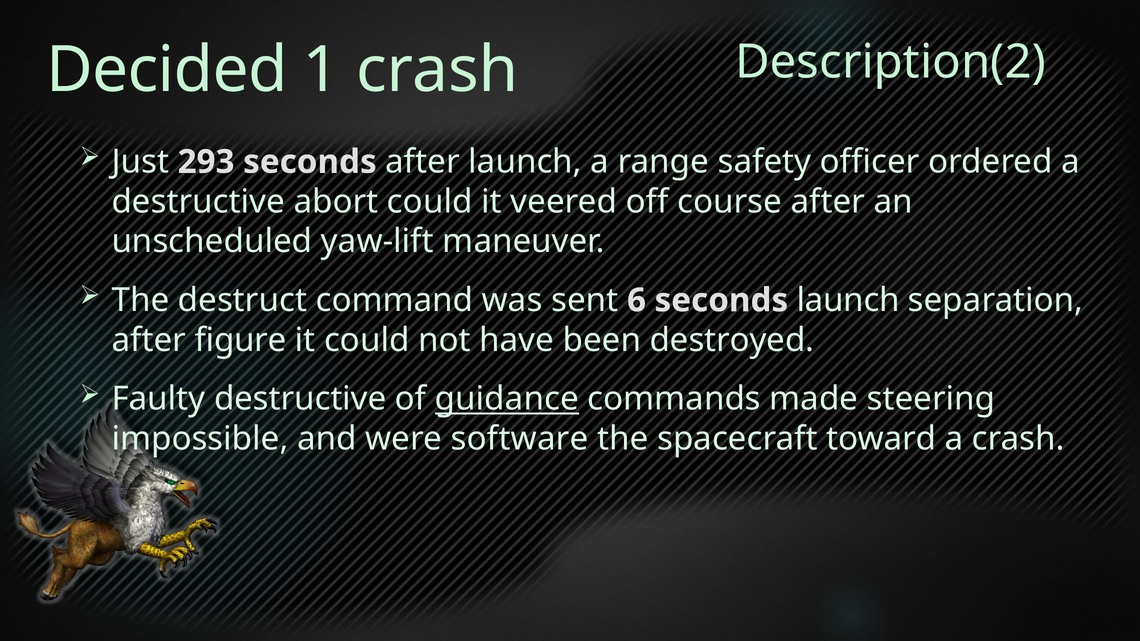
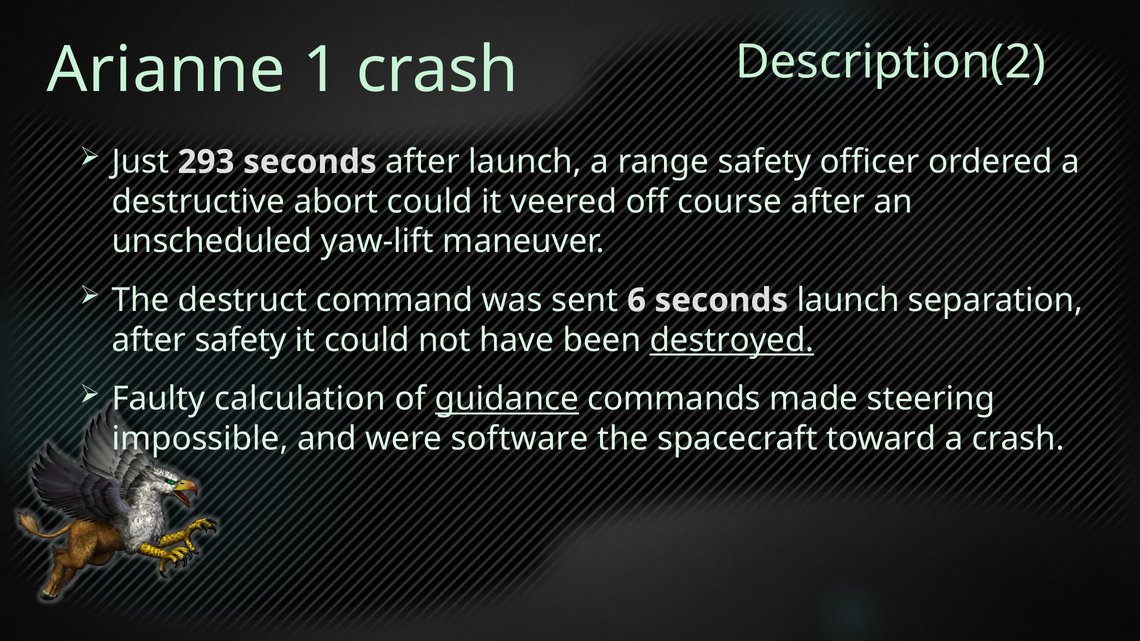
Decided: Decided -> Arianne (166, 70)
after figure: figure -> safety (241, 340)
destroyed underline: none -> present (732, 340)
Faulty destructive: destructive -> calculation (300, 399)
